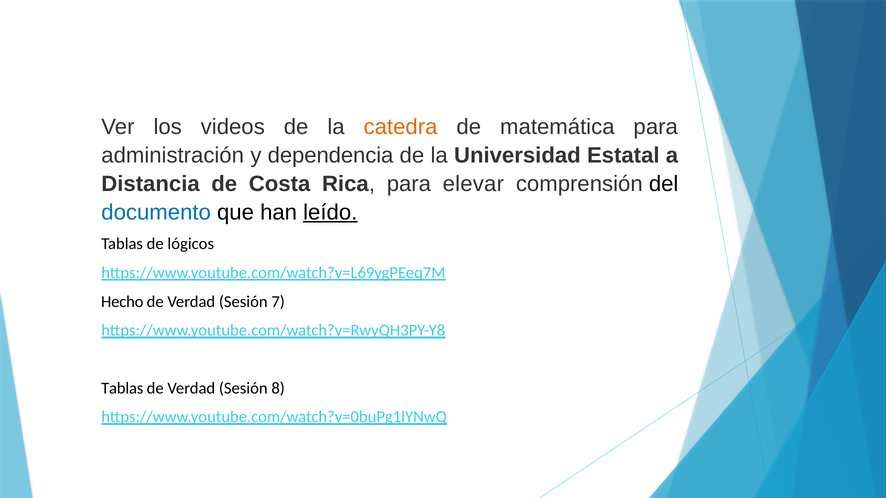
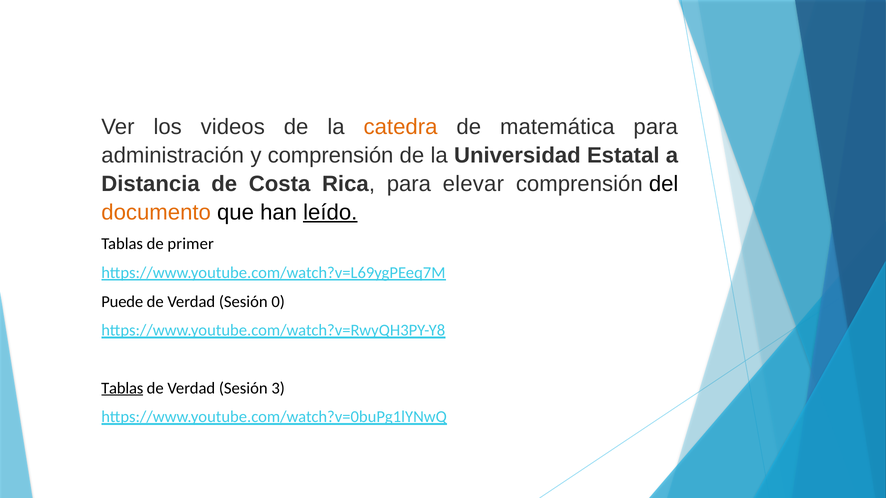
y dependencia: dependencia -> comprensión (331, 156)
documento colour: blue -> orange (156, 212)
lógicos: lógicos -> primer (191, 244)
Hecho: Hecho -> Puede (122, 302)
7: 7 -> 0 (278, 302)
Tablas underline: none -> present (122, 388)
8: 8 -> 3 (278, 388)
